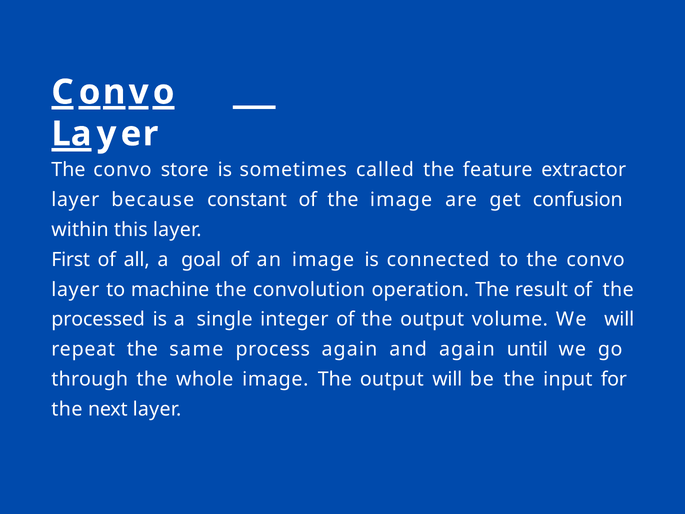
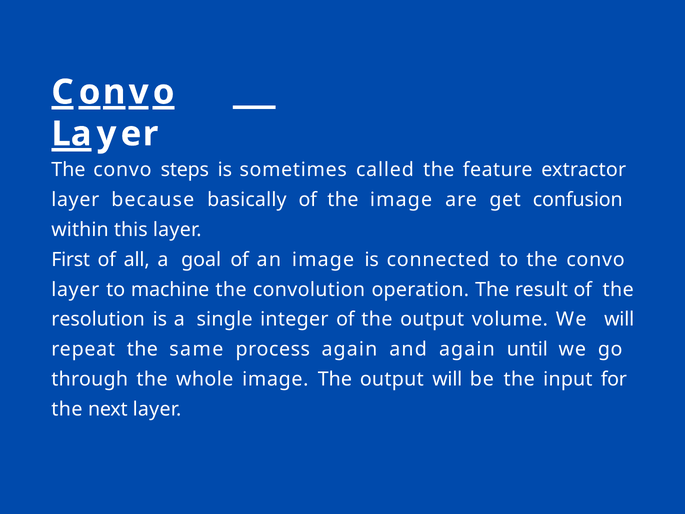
store: store -> steps (185, 170)
constant: constant -> basically (247, 200)
processed: processed -> resolution (98, 319)
